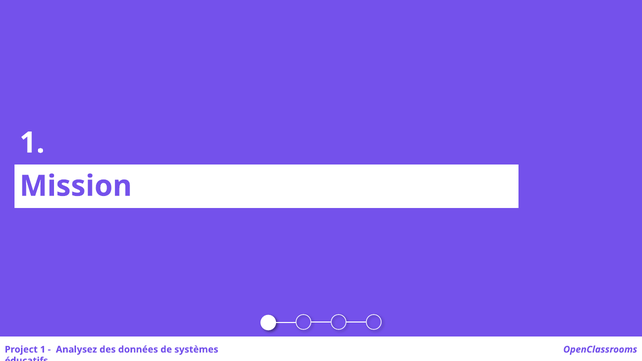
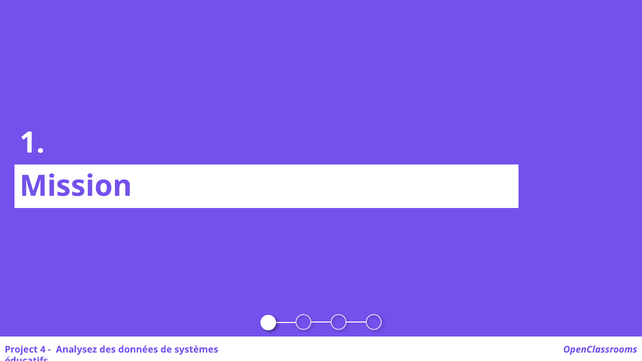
Project 1: 1 -> 4 (43, 350)
